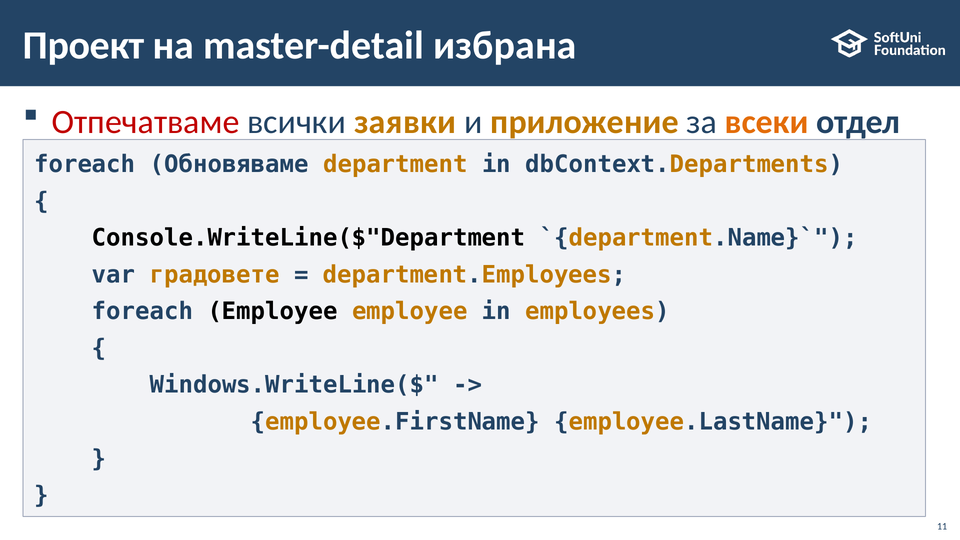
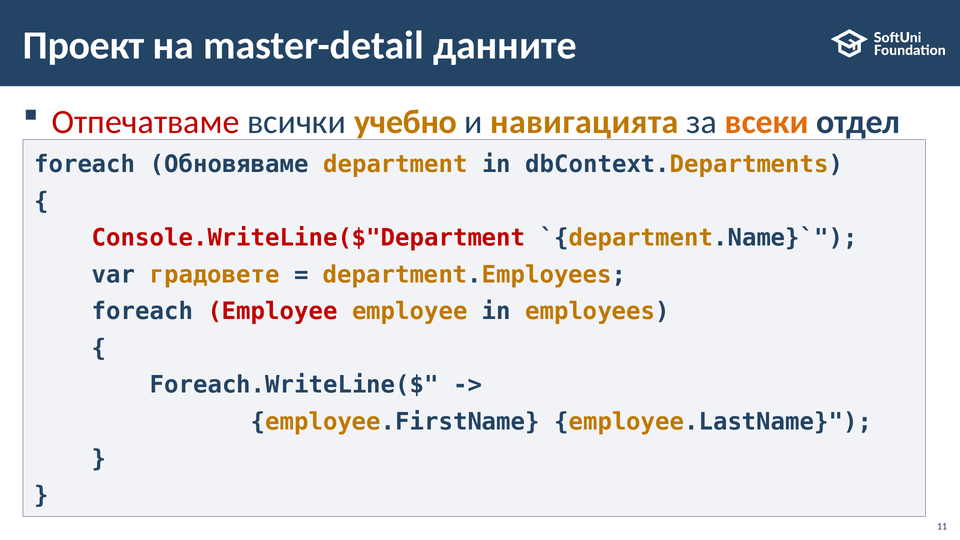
избрана: избрана -> данните (505, 45)
заявки: заявки -> учебно (406, 122)
приложение: приложение -> навигацията (584, 122)
Console.WriteLine($"Department colour: black -> red (309, 238)
Employee colour: black -> red (273, 311)
Windows.WriteLine($: Windows.WriteLine($ -> Foreach.WriteLine($ (294, 385)
